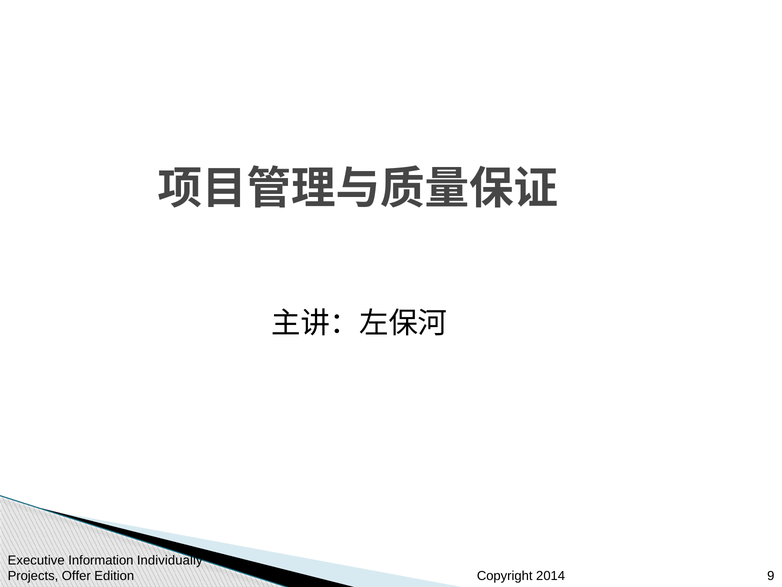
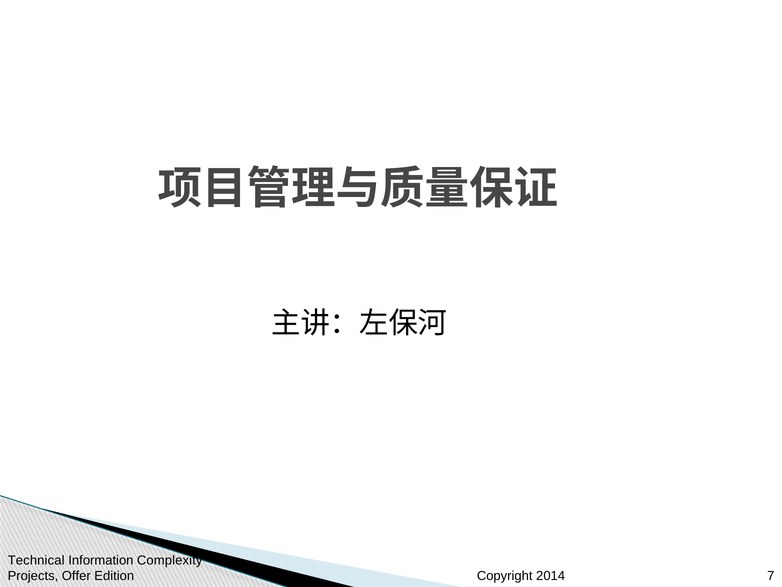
Executive: Executive -> Technical (36, 560)
Individually: Individually -> Complexity (170, 560)
9: 9 -> 7 (771, 576)
